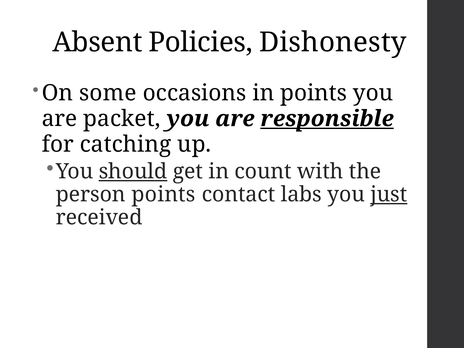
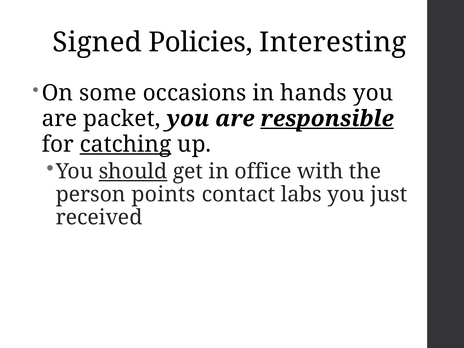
Absent: Absent -> Signed (97, 42)
Dishonesty: Dishonesty -> Interesting (333, 42)
in points: points -> hands (313, 93)
catching underline: none -> present (126, 144)
count: count -> office (263, 172)
just underline: present -> none (389, 195)
